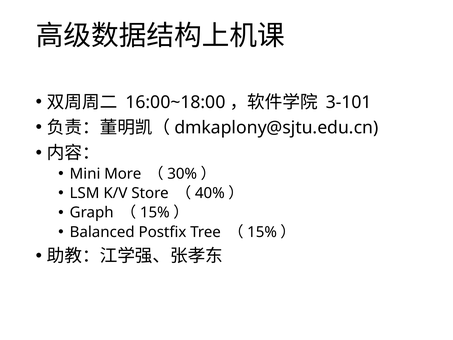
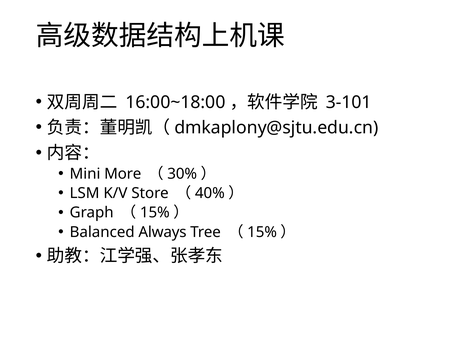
Postfix: Postfix -> Always (163, 232)
